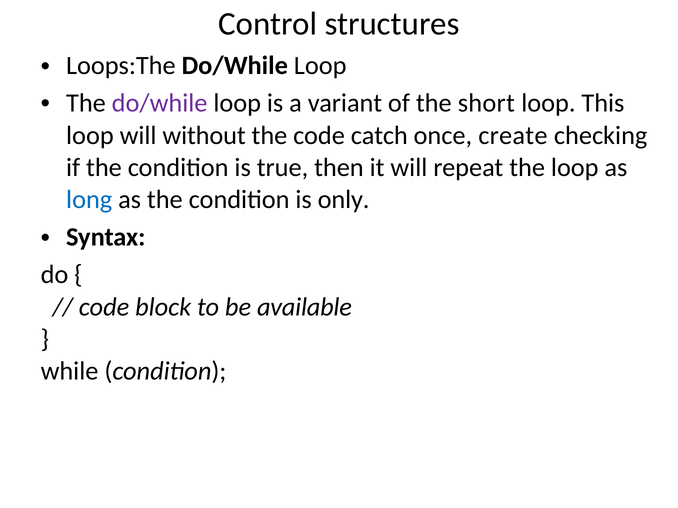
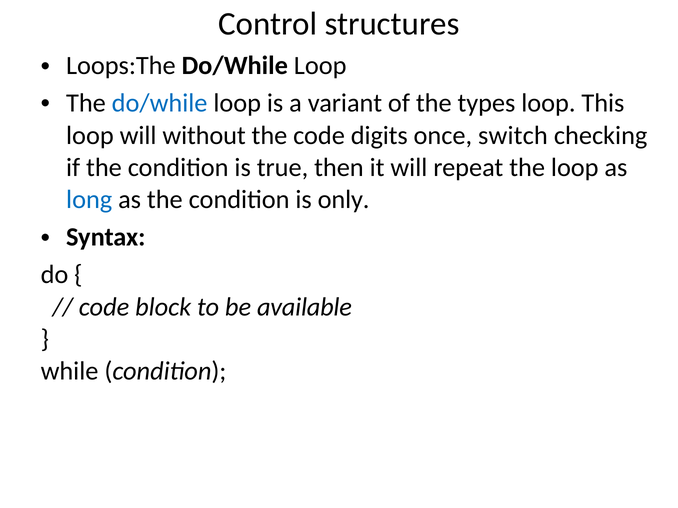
do/while colour: purple -> blue (160, 103)
short: short -> types (486, 103)
catch: catch -> digits (379, 136)
create: create -> switch (513, 136)
